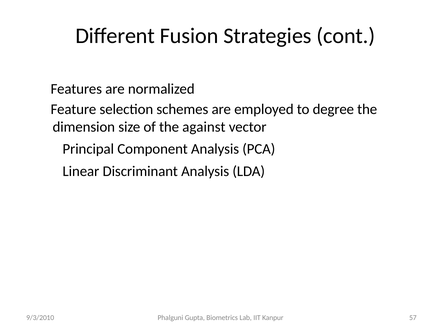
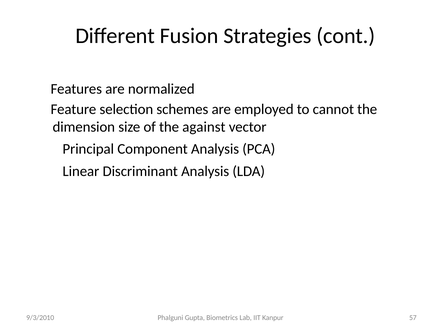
degree: degree -> cannot (333, 109)
